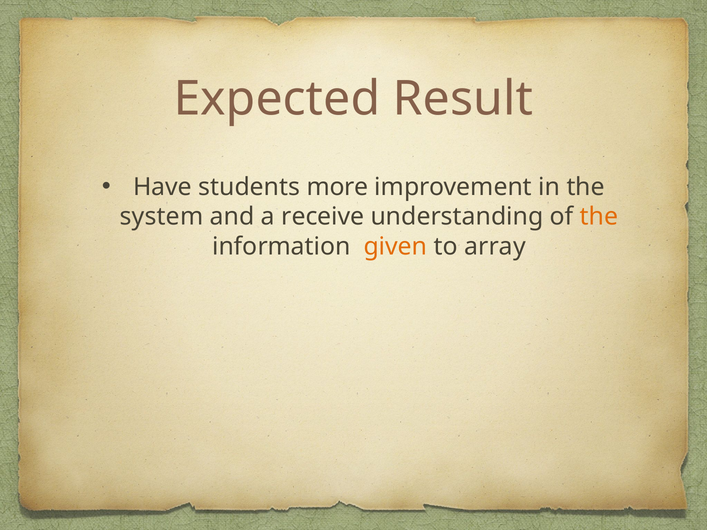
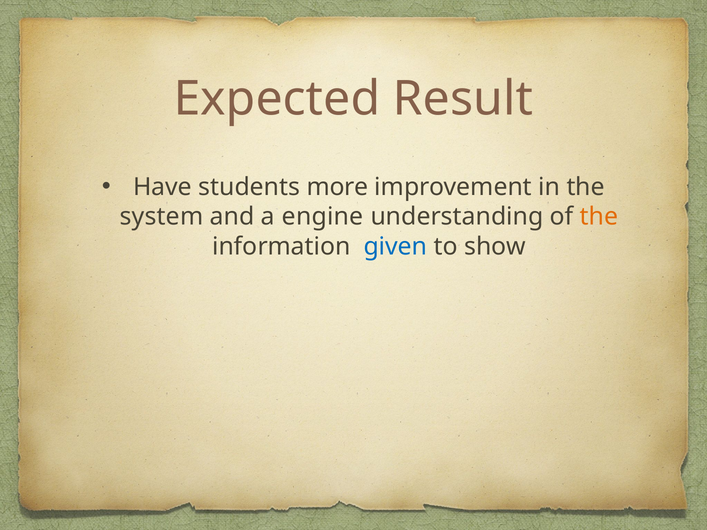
receive: receive -> engine (323, 217)
given colour: orange -> blue (395, 247)
array: array -> show (495, 247)
